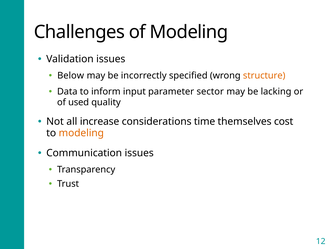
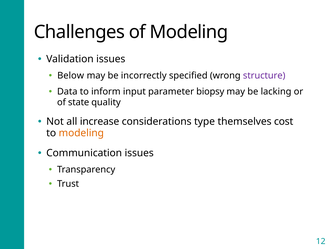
structure colour: orange -> purple (264, 76)
sector: sector -> biopsy (210, 92)
used: used -> state (79, 102)
time: time -> type (205, 122)
